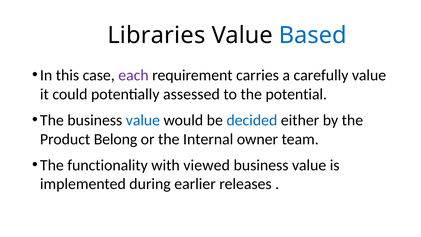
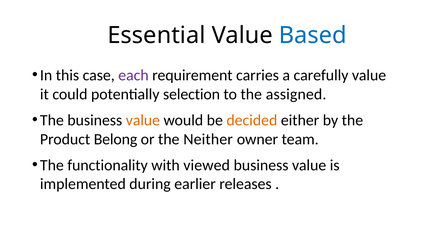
Libraries: Libraries -> Essential (156, 35)
assessed: assessed -> selection (192, 94)
potential: potential -> assigned (296, 94)
value colour: blue -> orange (143, 120)
decided colour: blue -> orange (252, 120)
Internal: Internal -> Neither (208, 139)
